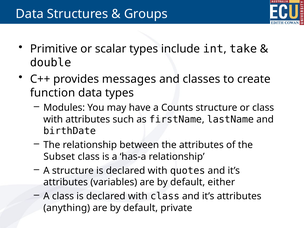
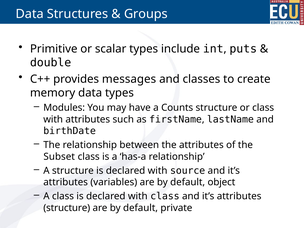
take: take -> puts (243, 49)
function: function -> memory (53, 93)
quotes: quotes -> source (188, 171)
either: either -> object (221, 182)
anything: anything -> structure (67, 208)
